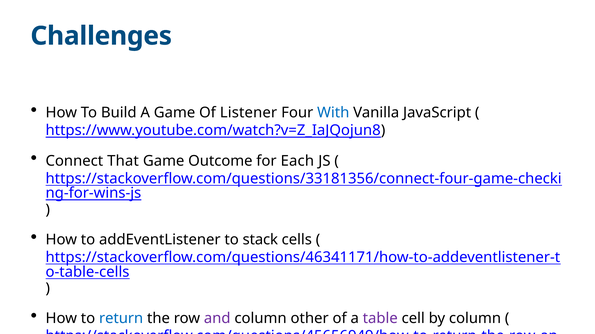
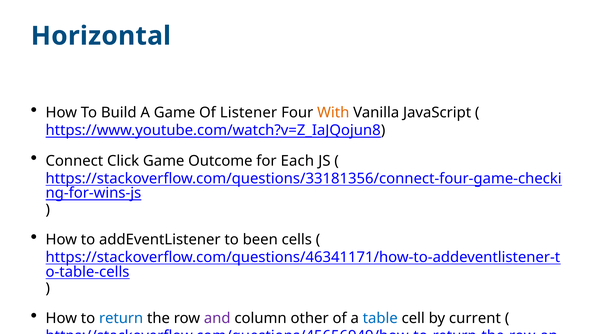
Challenges: Challenges -> Horizontal (101, 36)
With colour: blue -> orange (333, 113)
That: That -> Click (123, 161)
stack: stack -> been (260, 240)
table colour: purple -> blue (380, 319)
by column: column -> current (475, 319)
